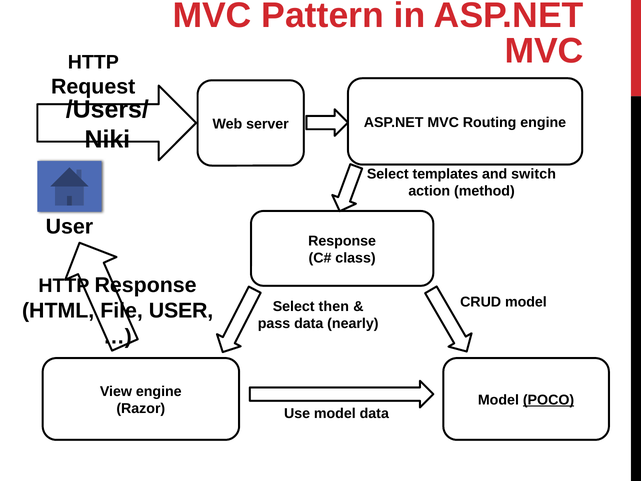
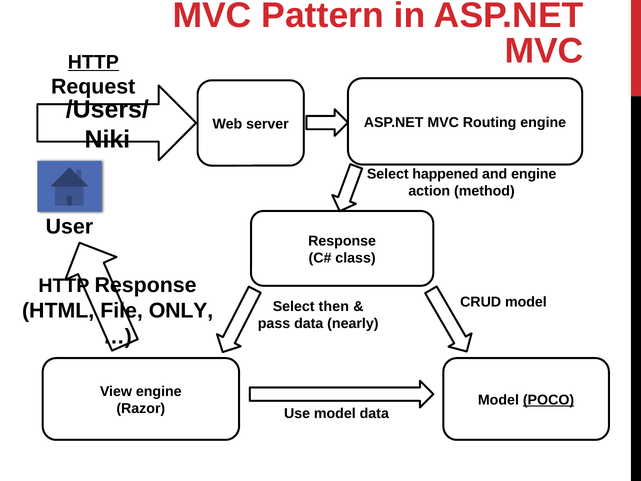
HTTP underline: none -> present (93, 62)
templates: templates -> happened (445, 174)
and switch: switch -> engine (534, 174)
File USER: USER -> ONLY (181, 311)
